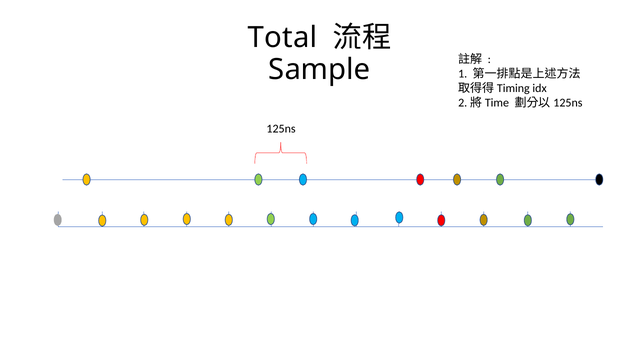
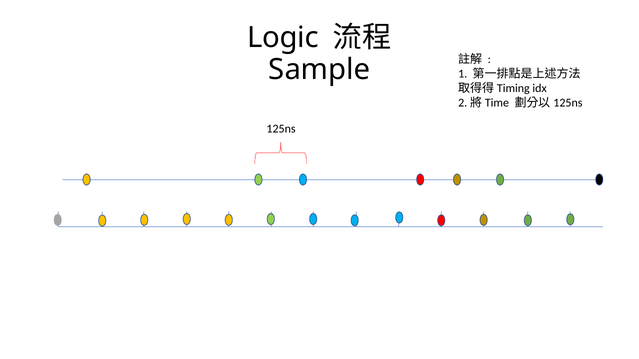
Total: Total -> Logic (283, 38)
